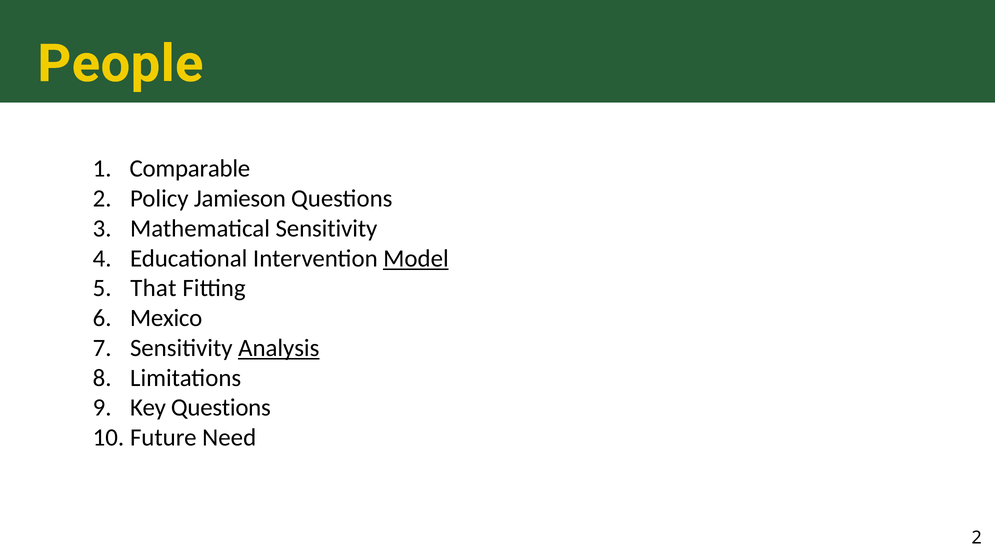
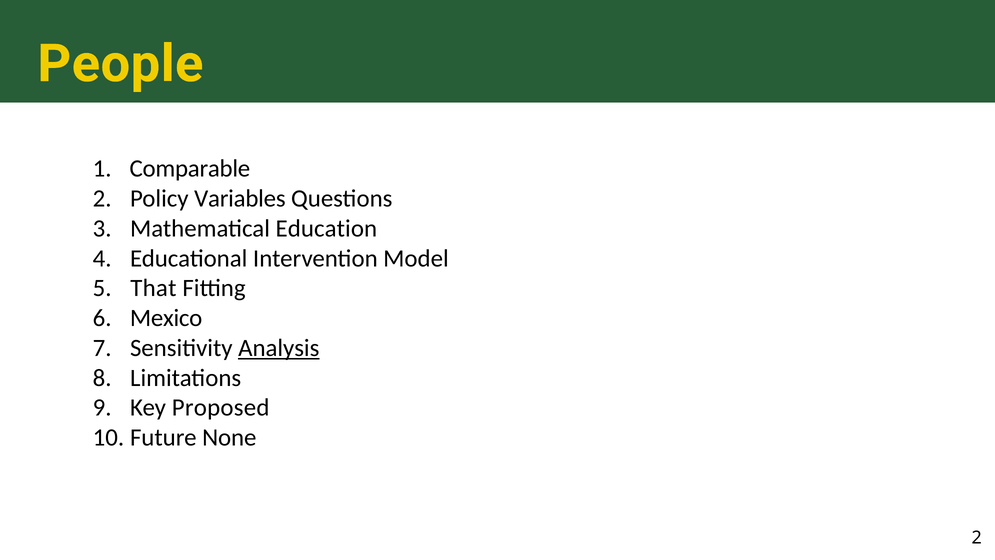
Jamieson: Jamieson -> Variables (240, 199)
Mathematical Sensitivity: Sensitivity -> Education (326, 228)
Model underline: present -> none (416, 258)
Key Questions: Questions -> Proposed (221, 407)
Need: Need -> None (229, 437)
